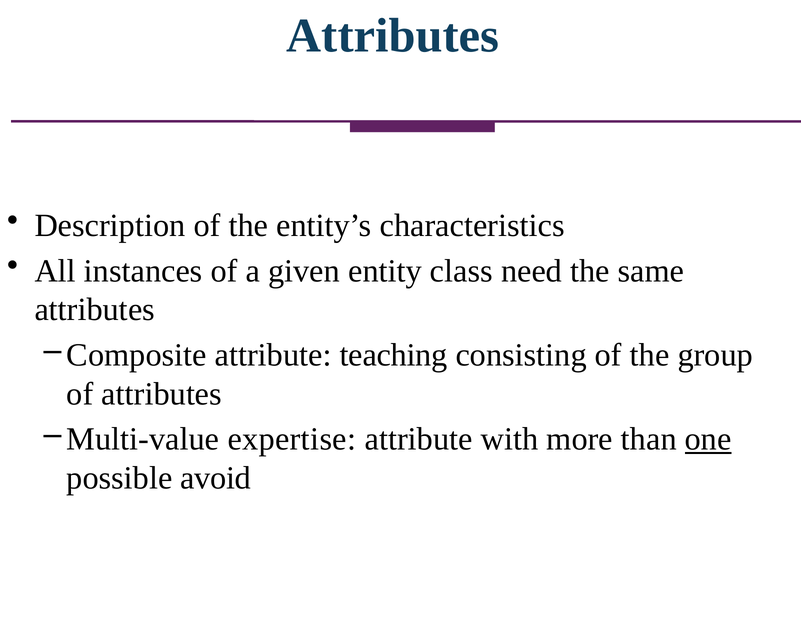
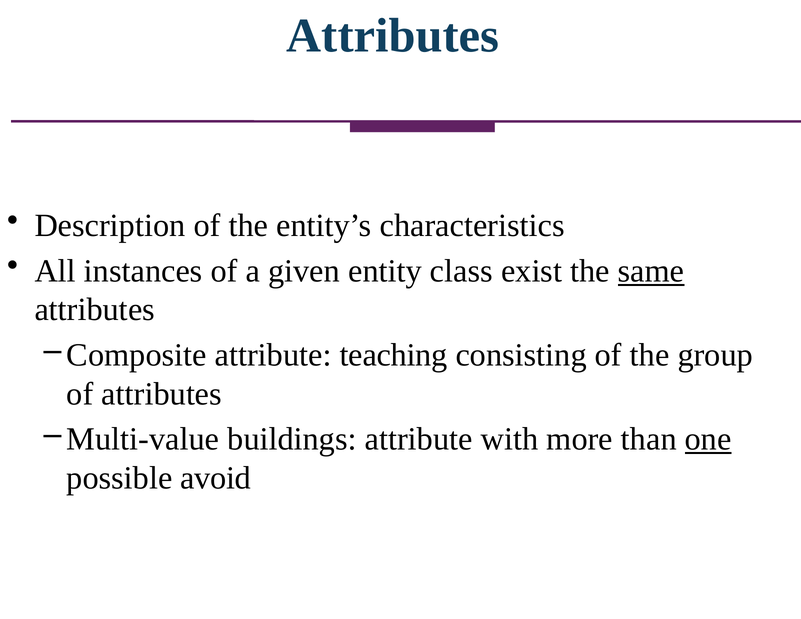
need: need -> exist (532, 271)
same underline: none -> present (651, 271)
expertise: expertise -> buildings (292, 439)
